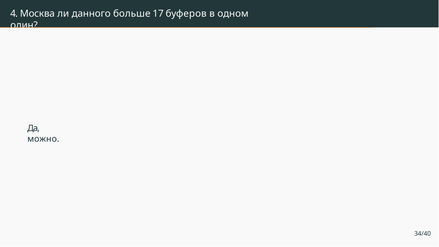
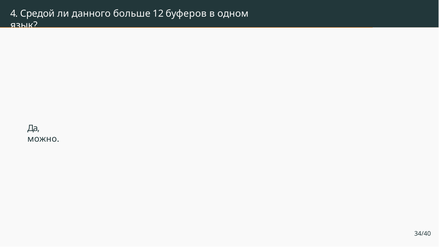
Москва: Москва -> Средой (37, 14)
17: 17 -> 12 (158, 14)
один: один -> язык (24, 25)
